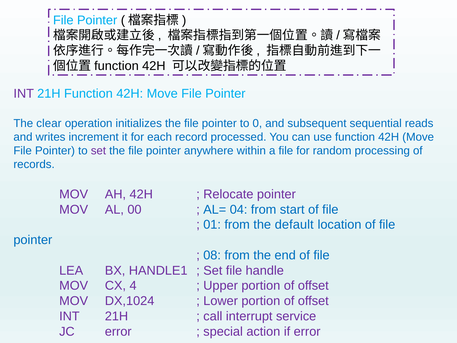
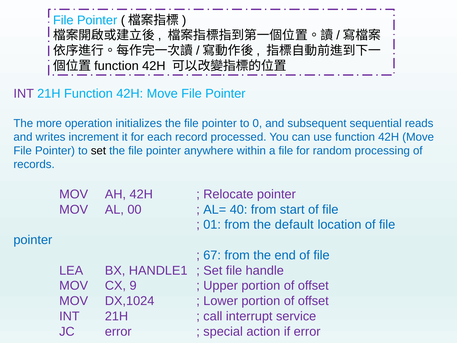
clear: clear -> more (49, 123)
set colour: purple -> black (98, 151)
04: 04 -> 40 (239, 209)
08: 08 -> 67 (212, 255)
4: 4 -> 9 (133, 286)
